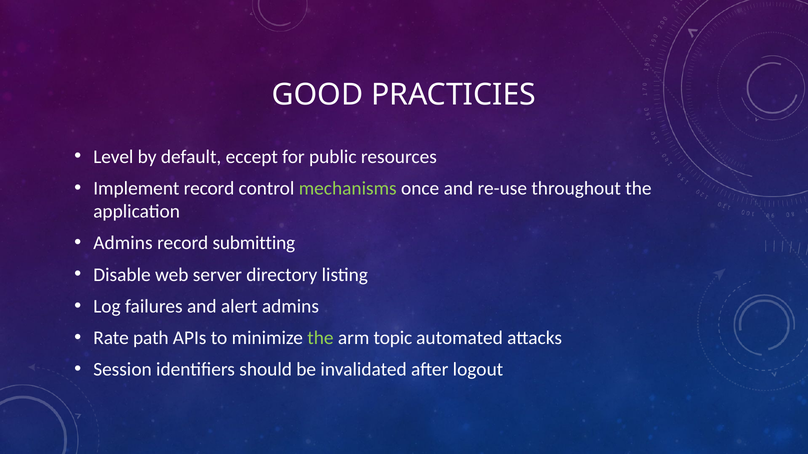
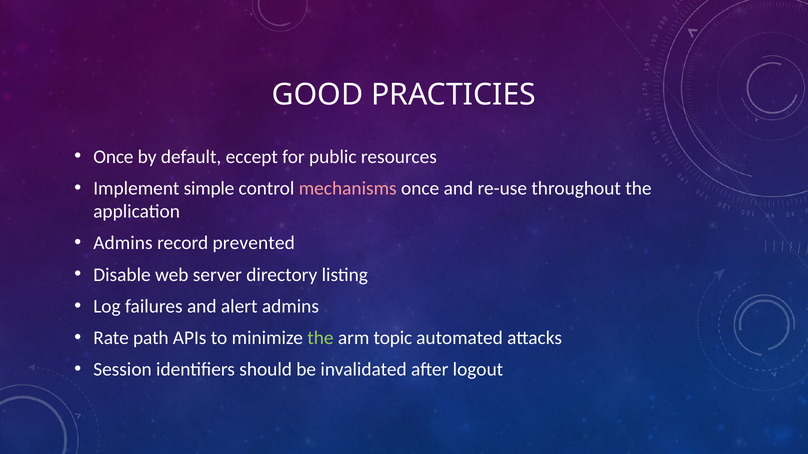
Level: Level -> Once (113, 157)
Implement record: record -> simple (209, 188)
mechanisms colour: light green -> pink (348, 188)
submitting: submitting -> prevented (254, 243)
